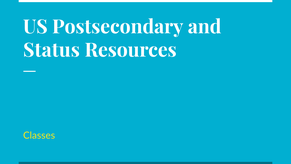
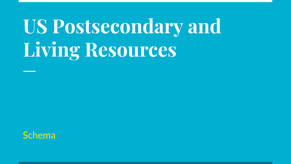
Status: Status -> Living (51, 50)
Classes: Classes -> Schema (39, 135)
